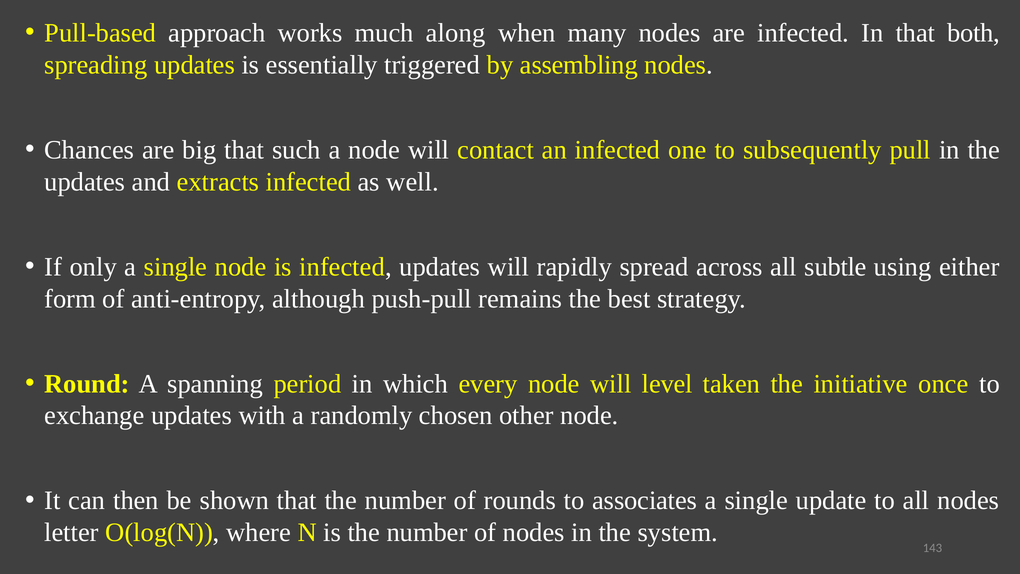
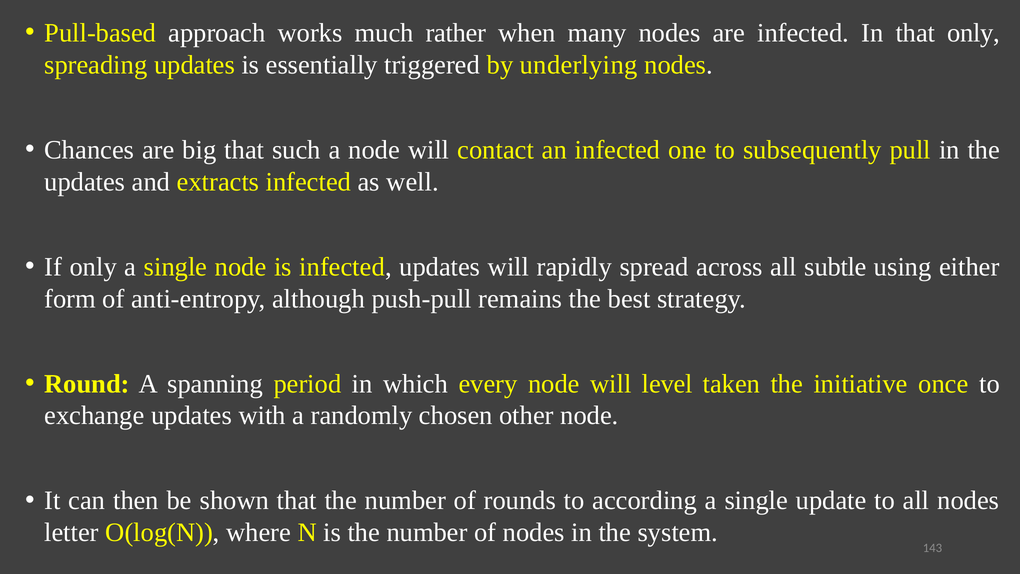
along: along -> rather (456, 33)
that both: both -> only (974, 33)
assembling: assembling -> underlying (579, 65)
associates: associates -> according (645, 500)
